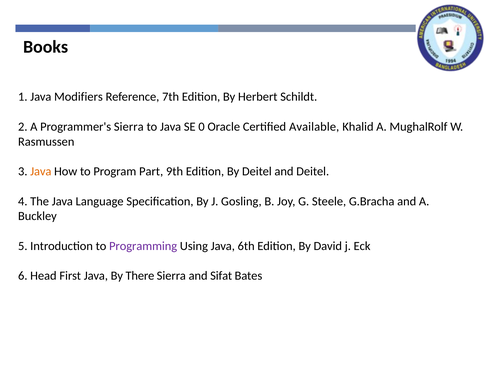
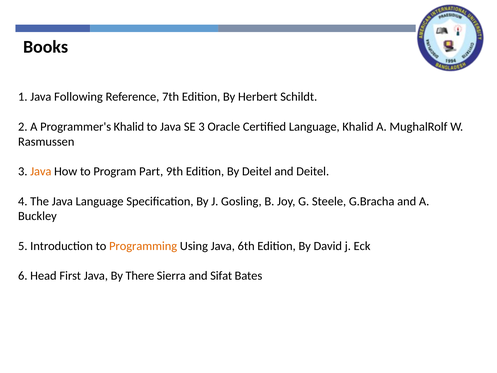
Modifiers: Modifiers -> Following (78, 97)
Programmer's Sierra: Sierra -> Khalid (129, 127)
SE 0: 0 -> 3 (202, 127)
Certified Available: Available -> Language (314, 127)
Programming colour: purple -> orange (143, 246)
